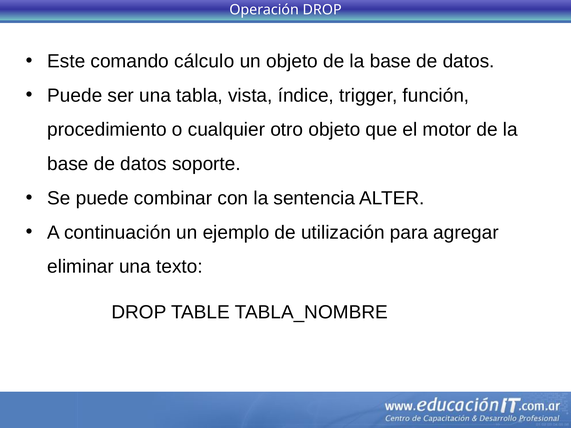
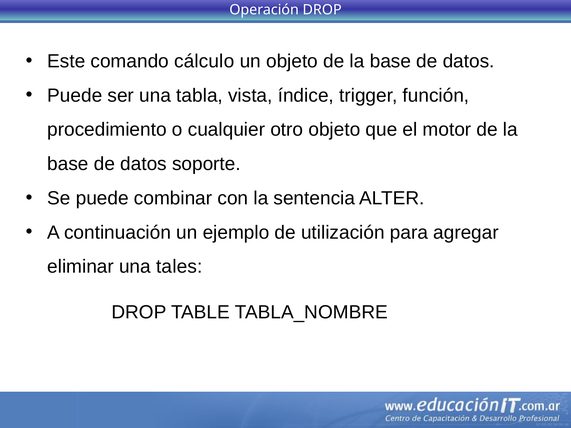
texto: texto -> tales (179, 267)
